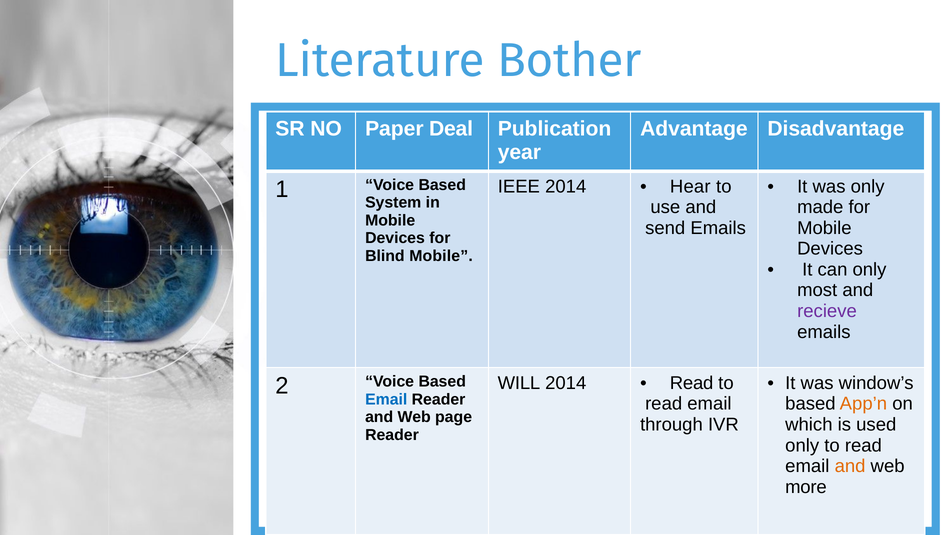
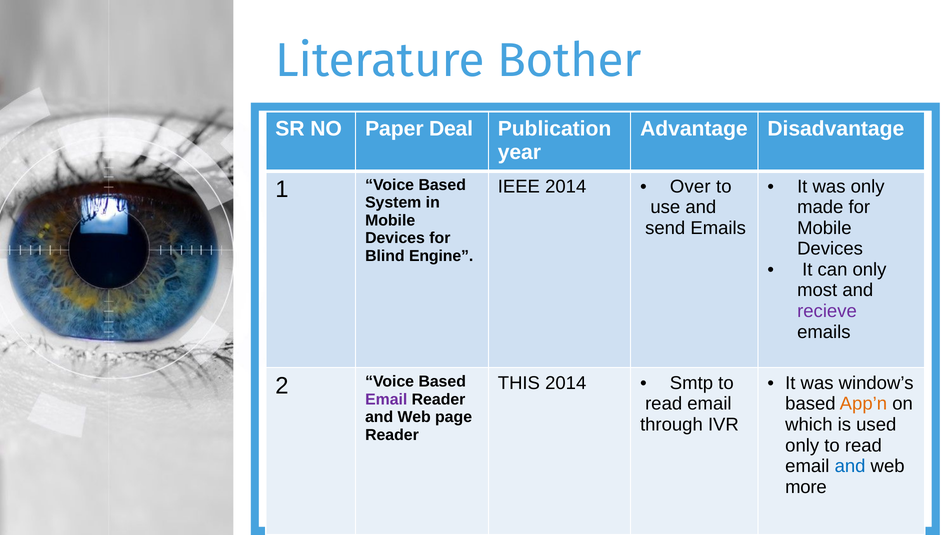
Hear: Hear -> Over (690, 186)
Blind Mobile: Mobile -> Engine (441, 256)
WILL: WILL -> THIS (519, 383)
Read: Read -> Smtp (691, 383)
Email colour: blue -> purple (386, 399)
and colour: orange -> blue (850, 466)
